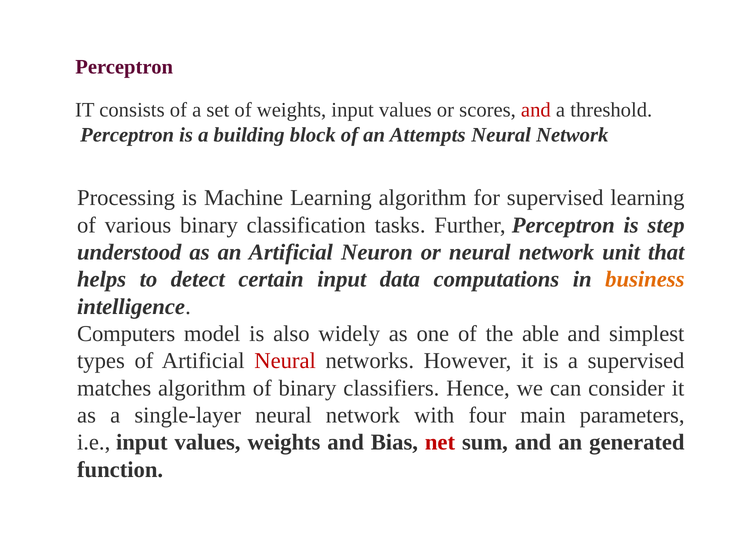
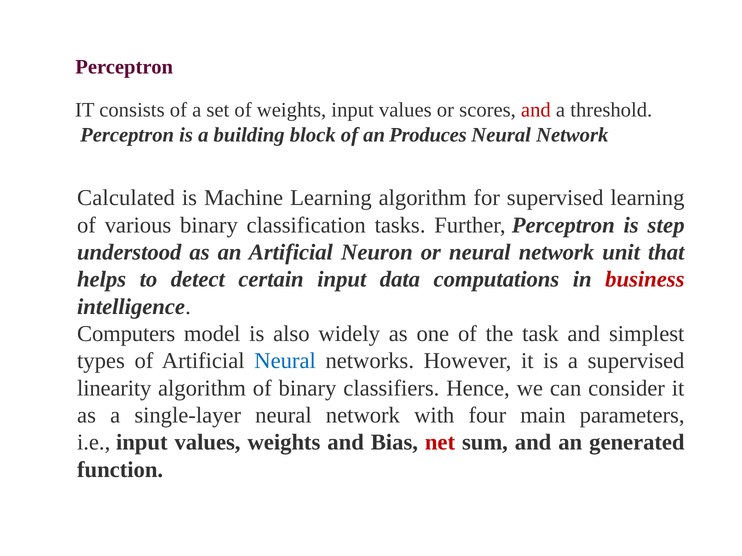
Attempts: Attempts -> Produces (428, 135)
Processing: Processing -> Calculated (126, 198)
business colour: orange -> red (645, 280)
able: able -> task (540, 334)
Neural colour: red -> blue (285, 361)
matches: matches -> linearity (114, 389)
